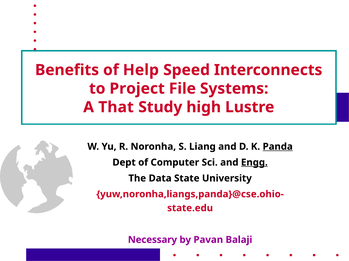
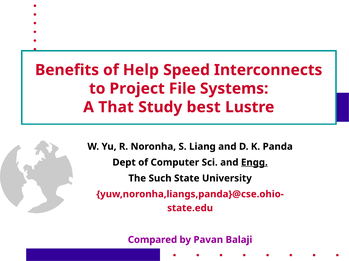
high: high -> best (204, 107)
Panda underline: present -> none (278, 147)
Data: Data -> Such (160, 179)
Necessary: Necessary -> Compared (152, 240)
